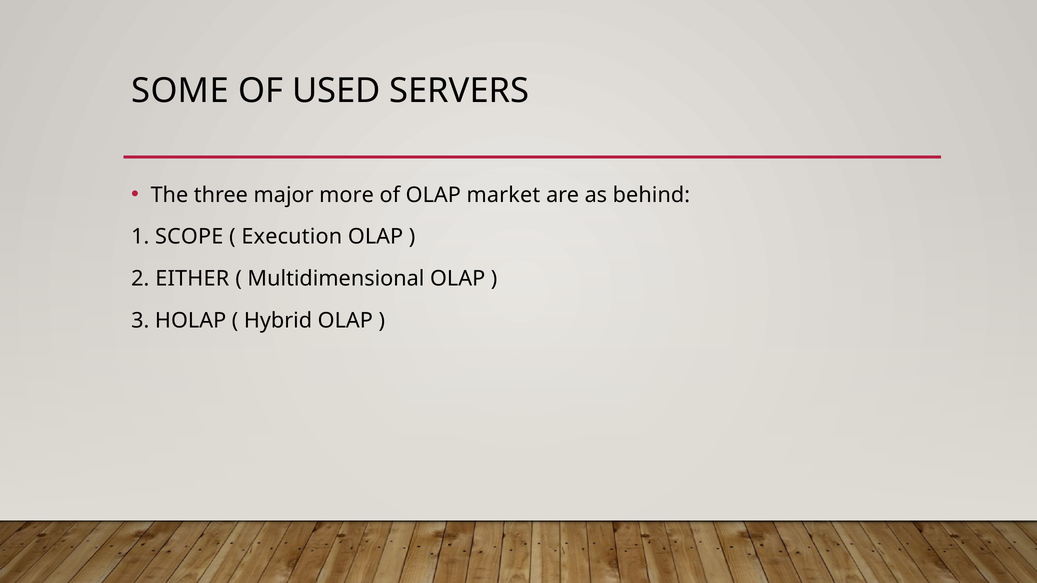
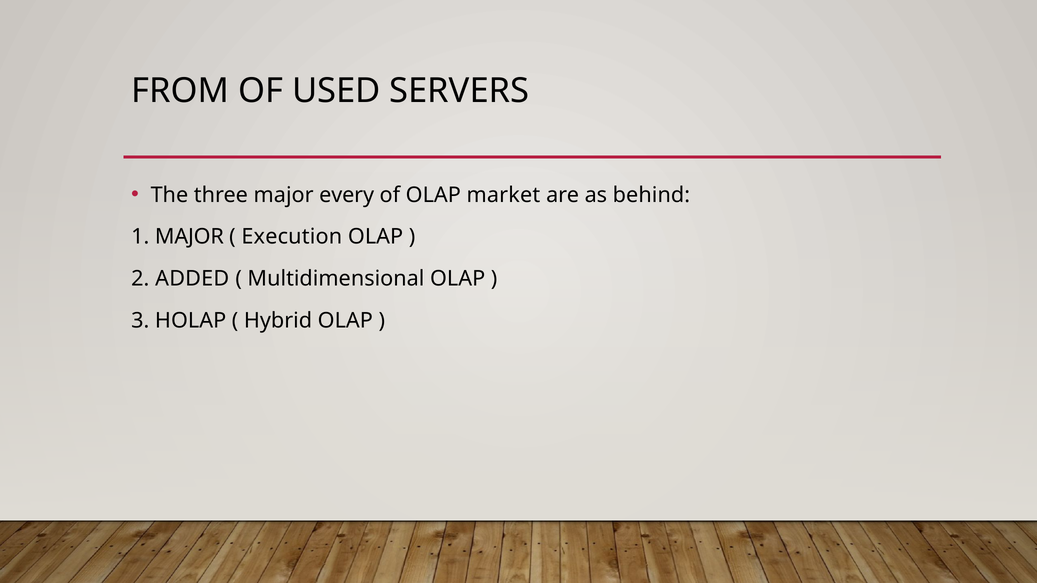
SOME: SOME -> FROM (180, 91)
more: more -> every (347, 195)
1 SCOPE: SCOPE -> MAJOR (189, 237)
EITHER: EITHER -> ADDED (192, 279)
